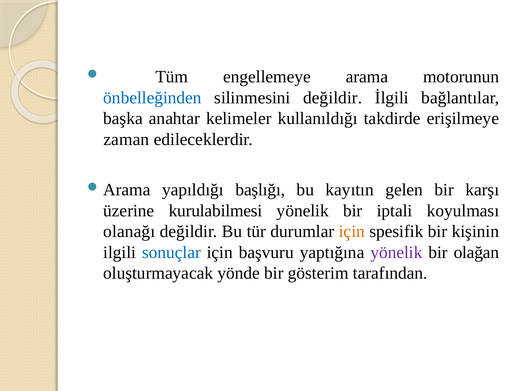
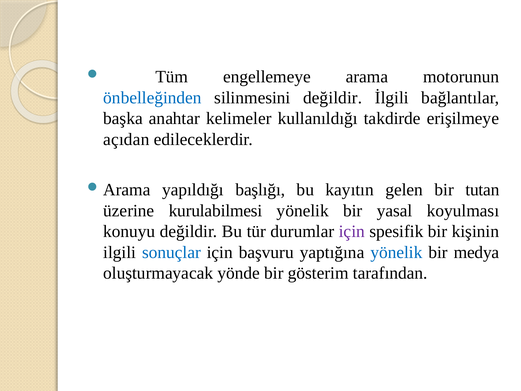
zaman: zaman -> açıdan (126, 139)
karşı: karşı -> tutan (482, 190)
iptali: iptali -> yasal (395, 211)
olanağı: olanağı -> konuyu (129, 231)
için colour: orange -> purple (352, 231)
yönelik colour: purple -> blue (396, 252)
olağan: olağan -> medya (476, 252)
